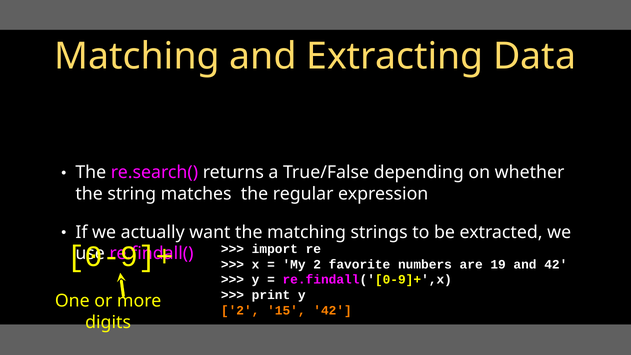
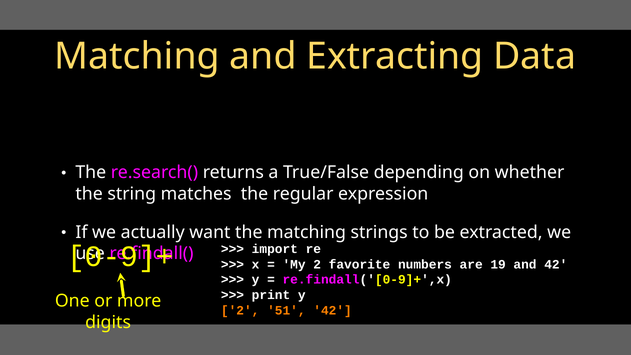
15: 15 -> 51 (286, 310)
